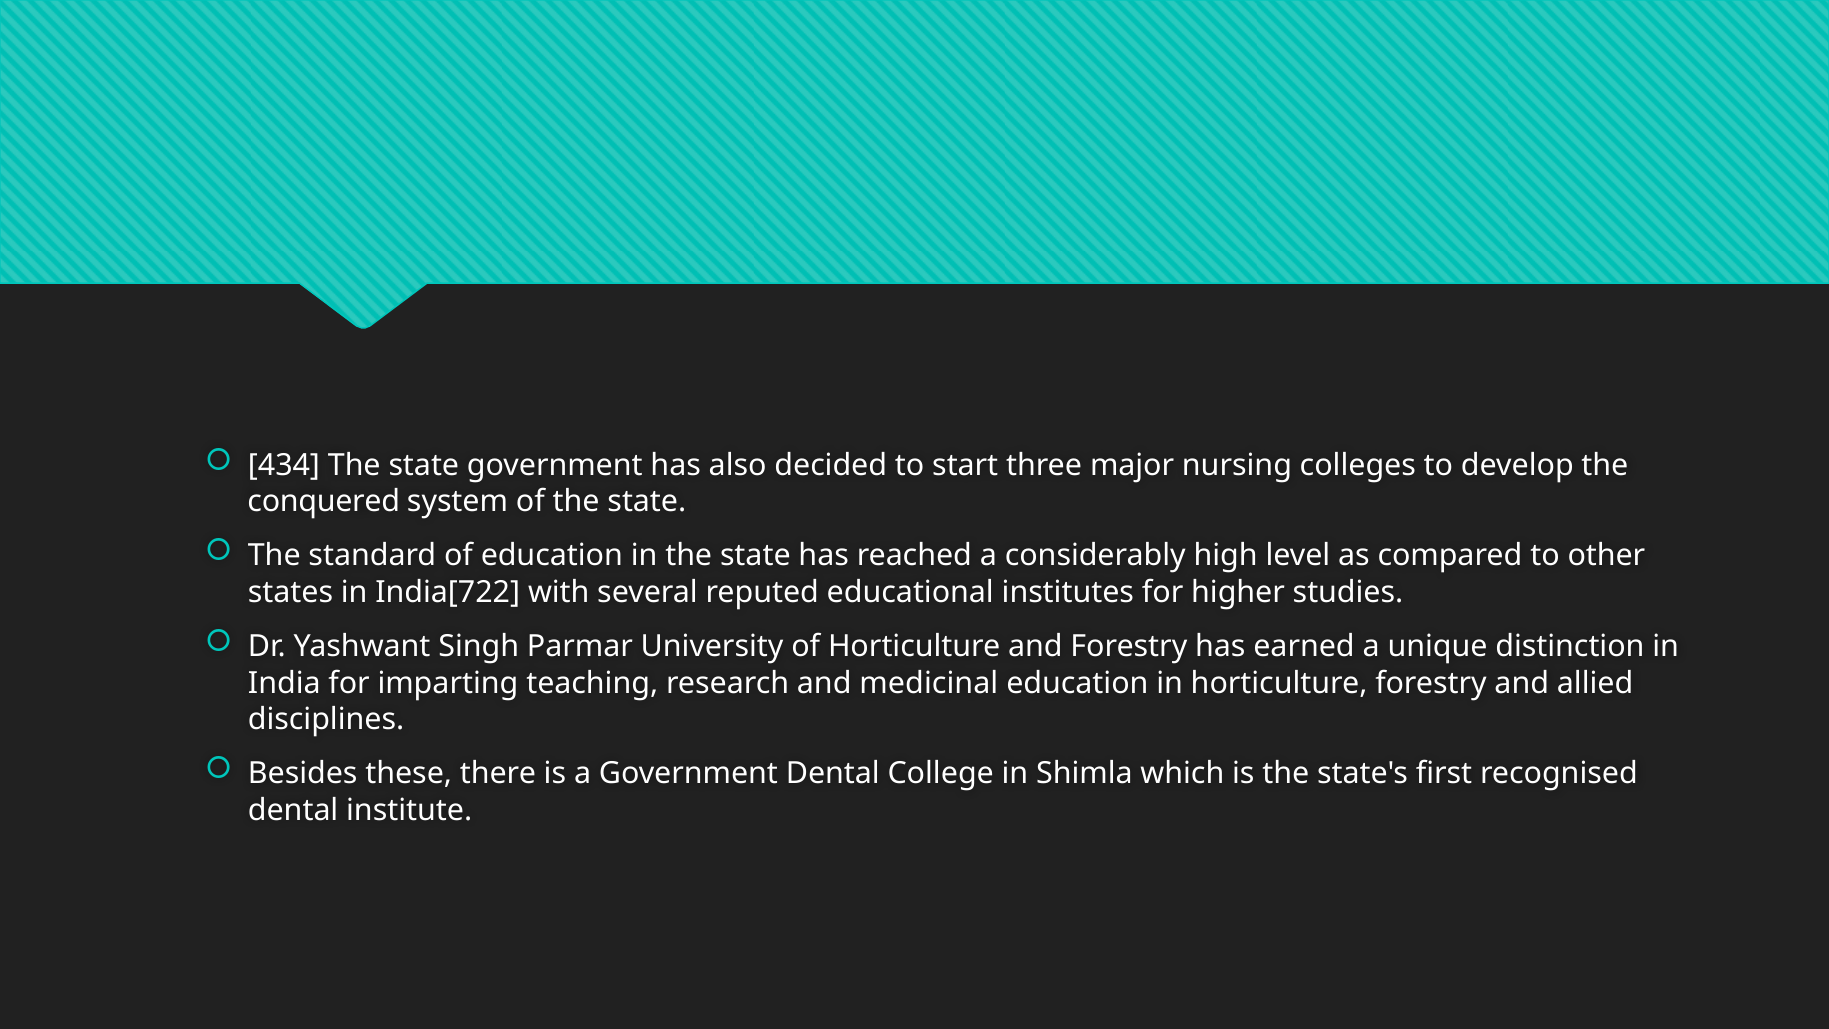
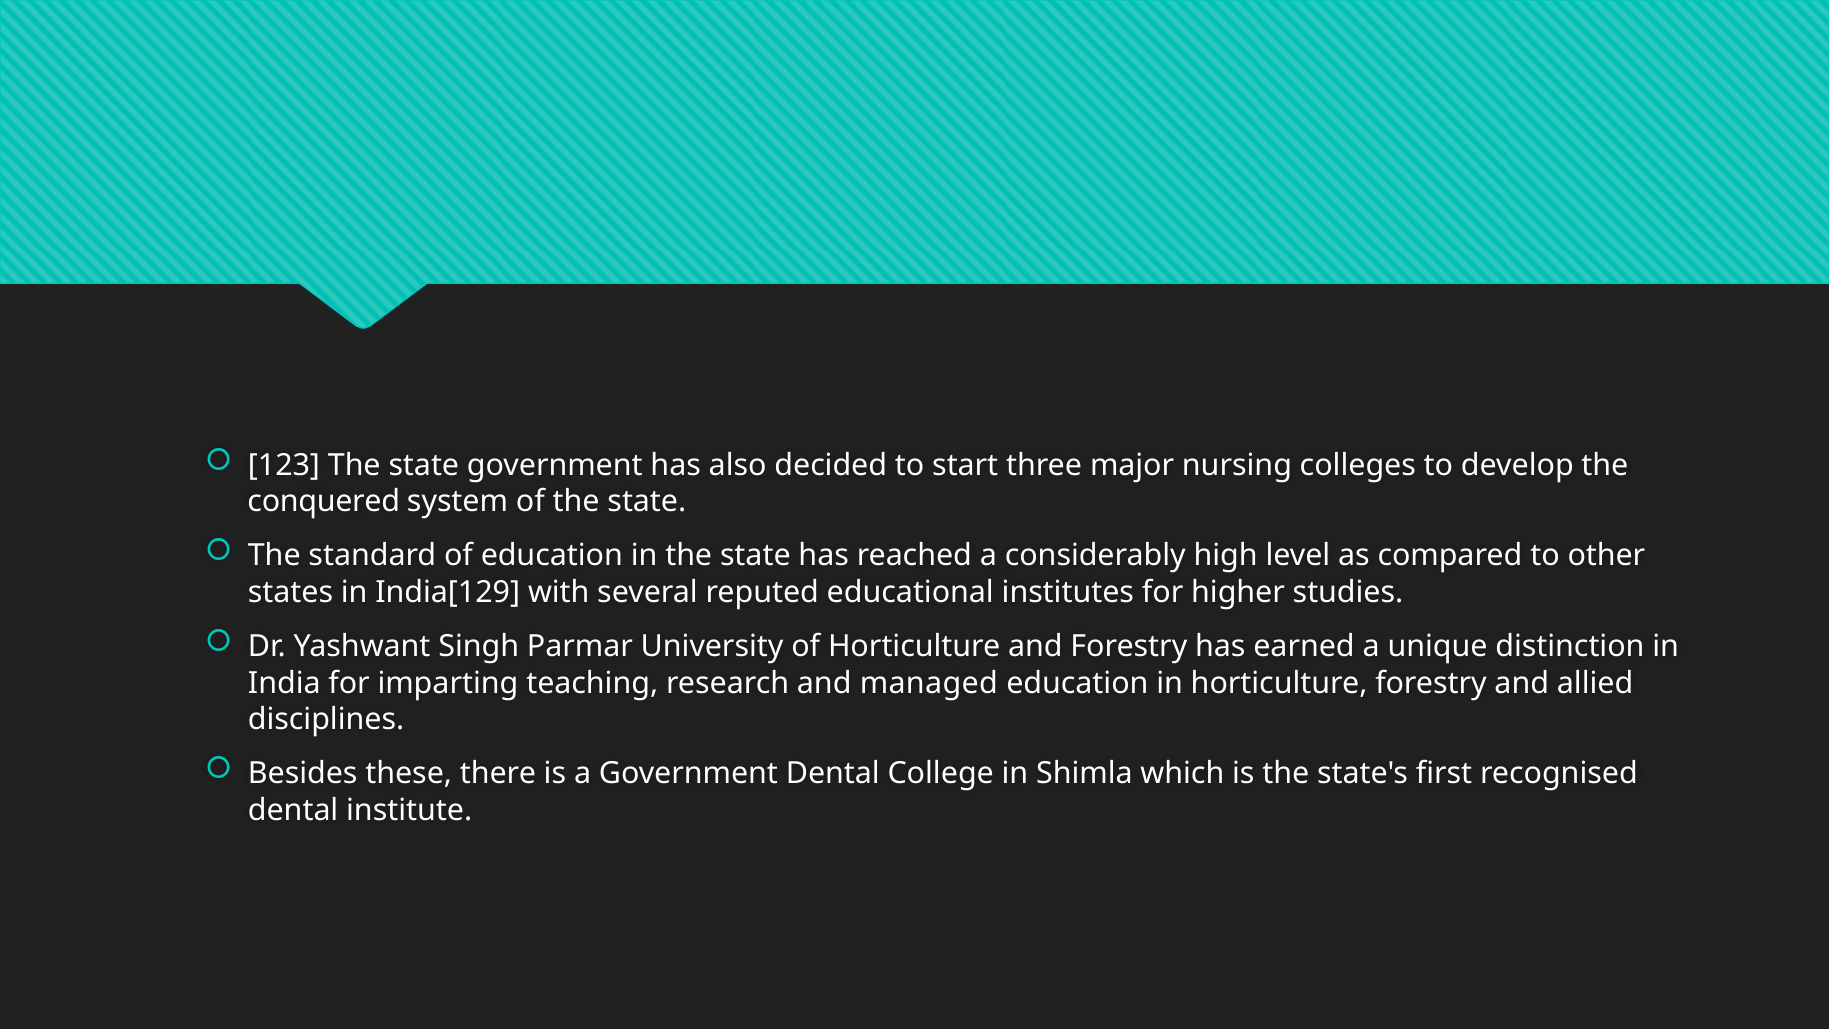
434: 434 -> 123 (284, 465)
India[722: India[722 -> India[129 (448, 592)
medicinal: medicinal -> managed (929, 683)
